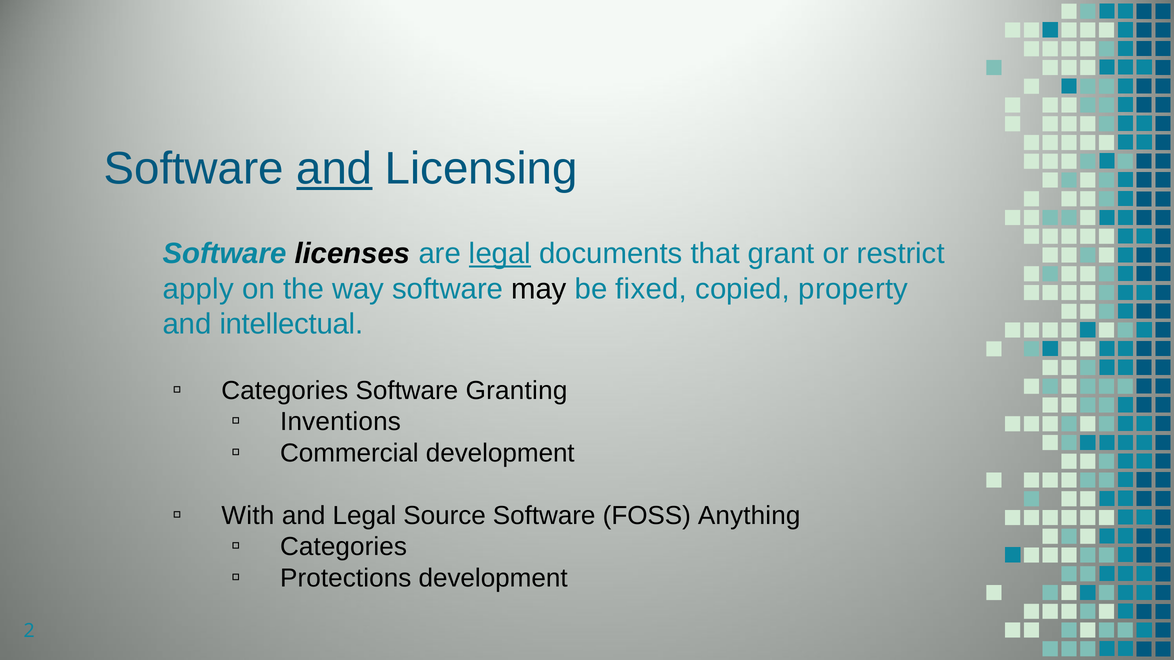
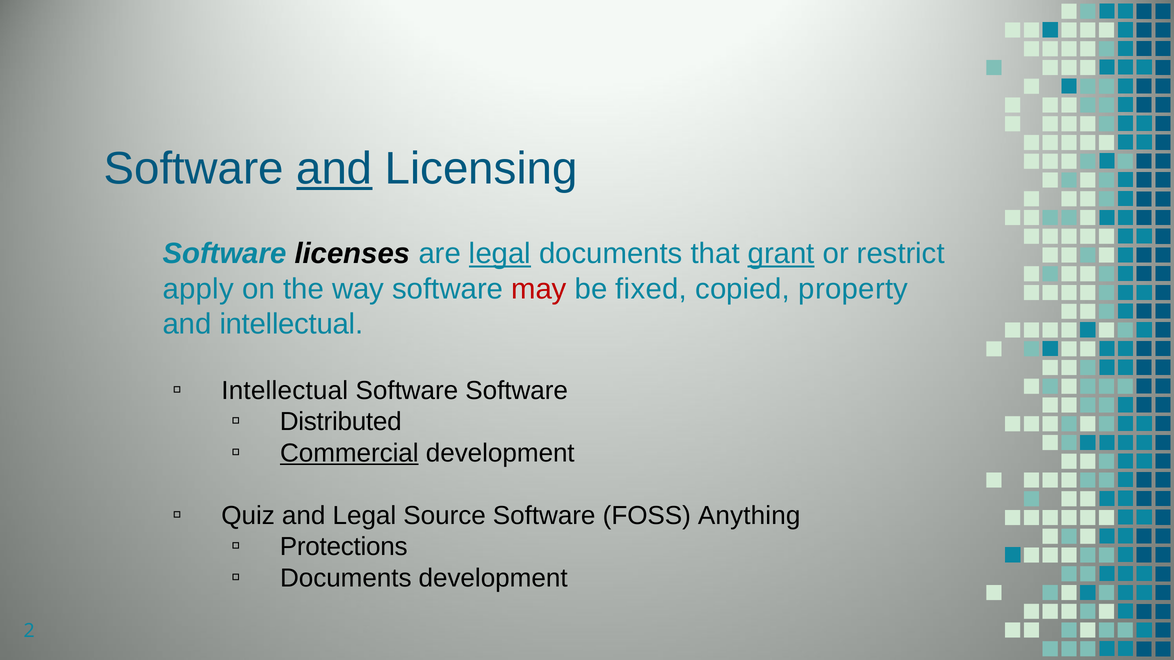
grant underline: none -> present (781, 254)
may colour: black -> red (539, 289)
Categories: Categories -> Intellectual (285, 391)
Software Granting: Granting -> Software (517, 391)
Inventions: Inventions -> Distributed (341, 422)
Commercial underline: none -> present (349, 453)
With: With -> Quiz (248, 516)
Categories: Categories -> Protections (344, 547)
Protections: Protections -> Documents (346, 578)
